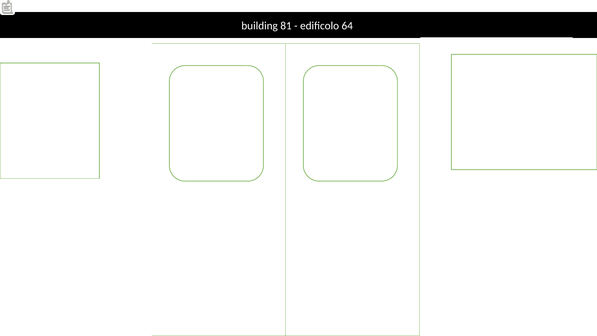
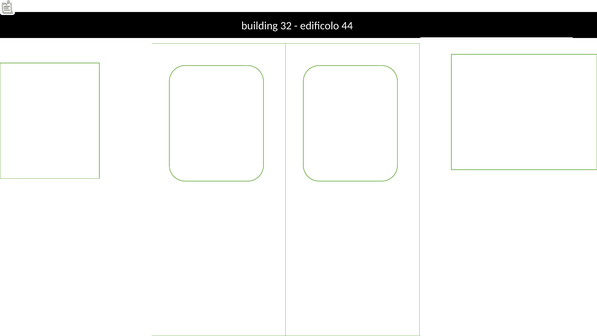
81: 81 -> 32 (286, 26)
64: 64 -> 44 (347, 26)
